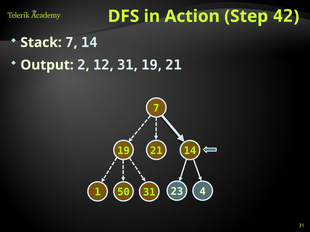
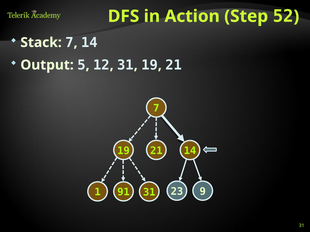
42: 42 -> 52 (283, 16)
2: 2 -> 5 (82, 65)
4: 4 -> 9 (203, 192)
50: 50 -> 91 (123, 192)
